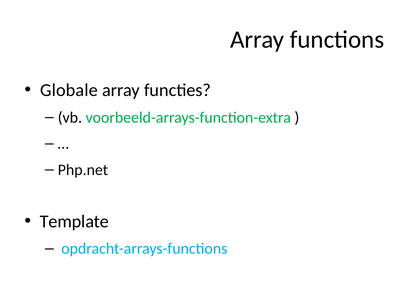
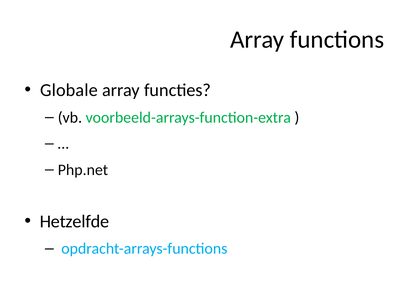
Template: Template -> Hetzelfde (74, 221)
